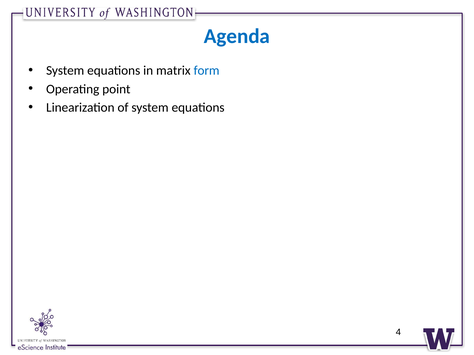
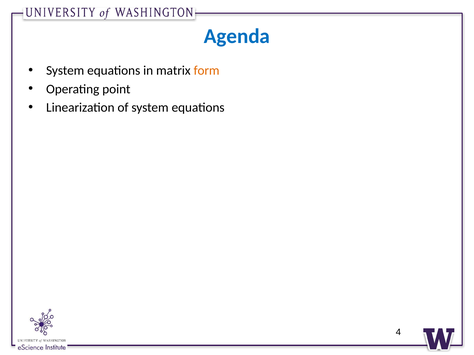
form colour: blue -> orange (207, 71)
